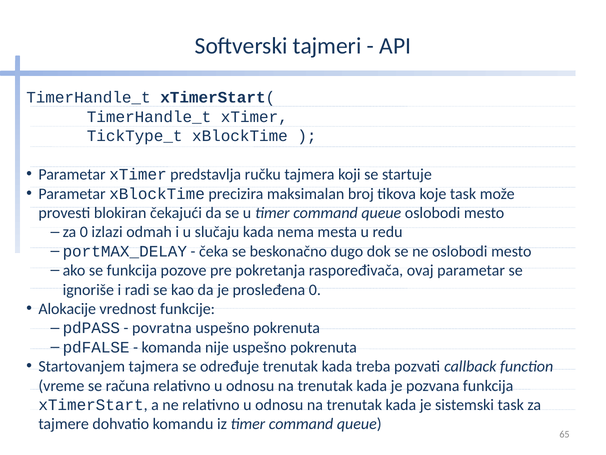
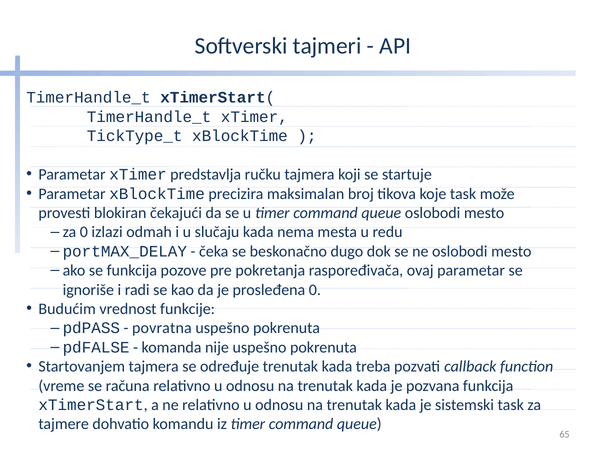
Alokacije: Alokacije -> Budućim (67, 309)
